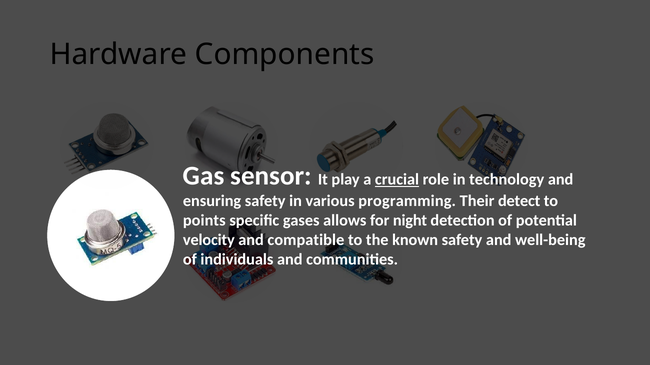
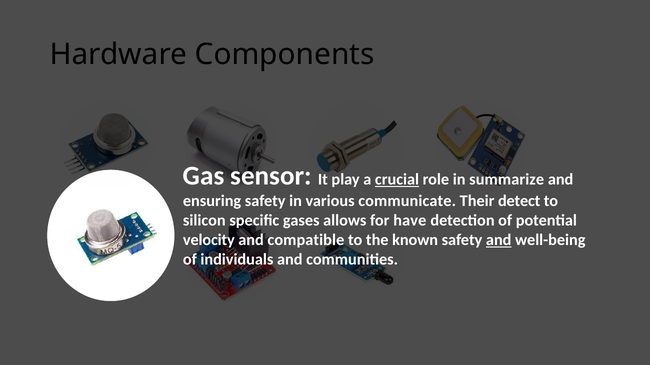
technology: technology -> summarize (507, 180)
programming: programming -> communicate (407, 201)
points: points -> silicon (204, 221)
night: night -> have (410, 221)
and underline: none -> present (499, 240)
